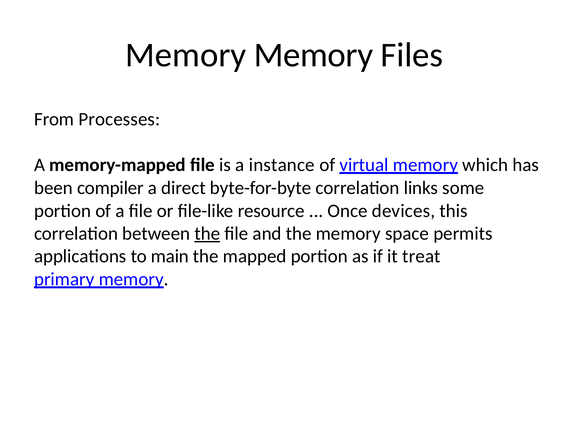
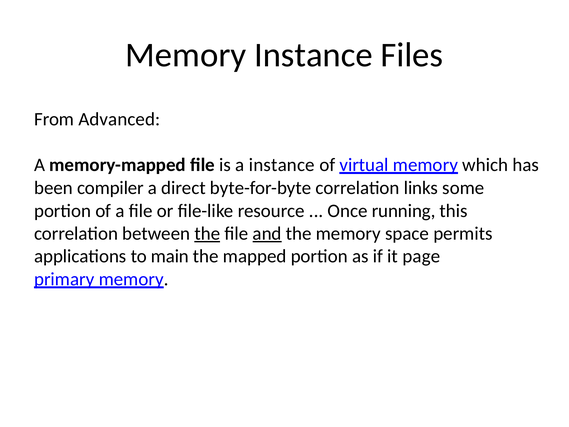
Memory Memory: Memory -> Instance (313, 55)
Processes: Processes -> Advanced (119, 119)
devices: devices -> running (404, 211)
and underline: none -> present (267, 233)
treat: treat -> page (421, 256)
